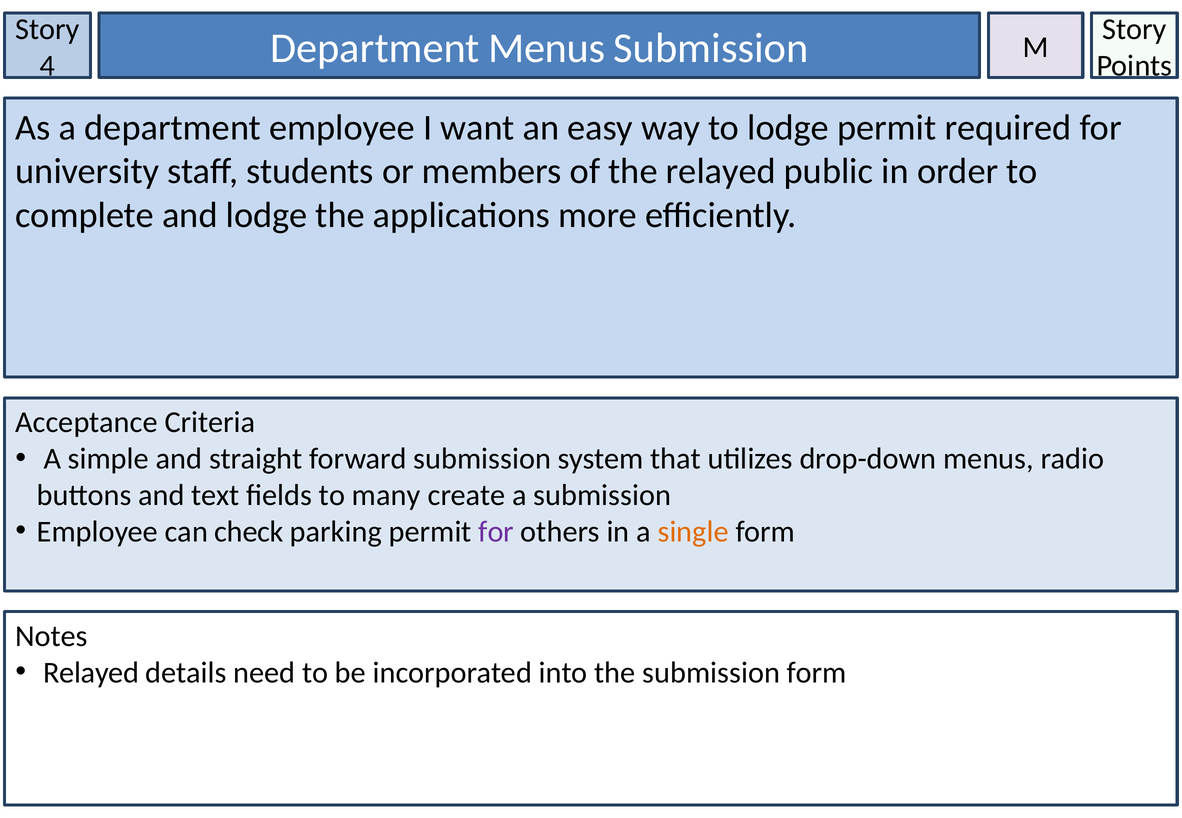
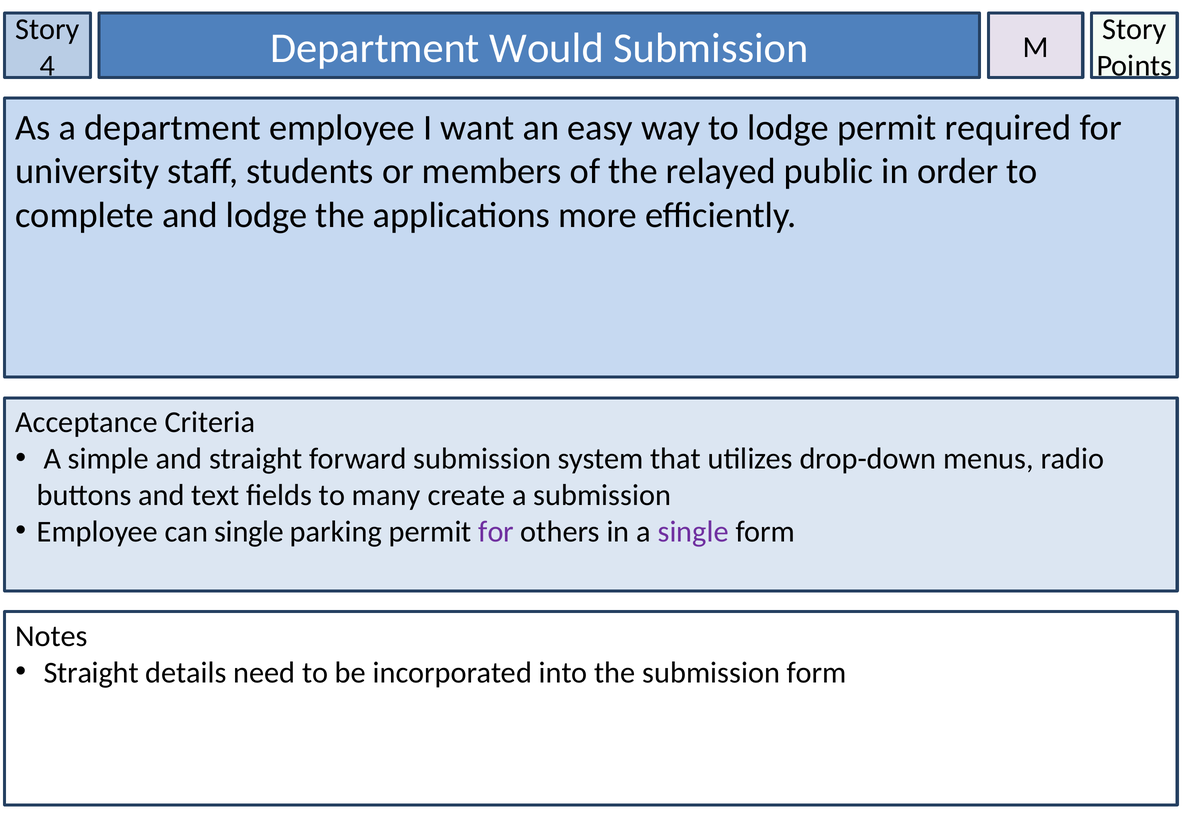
Department Menus: Menus -> Would (547, 48)
can check: check -> single (249, 532)
single colour: orange -> purple (693, 532)
Relayed: Relayed -> Straight (91, 673)
